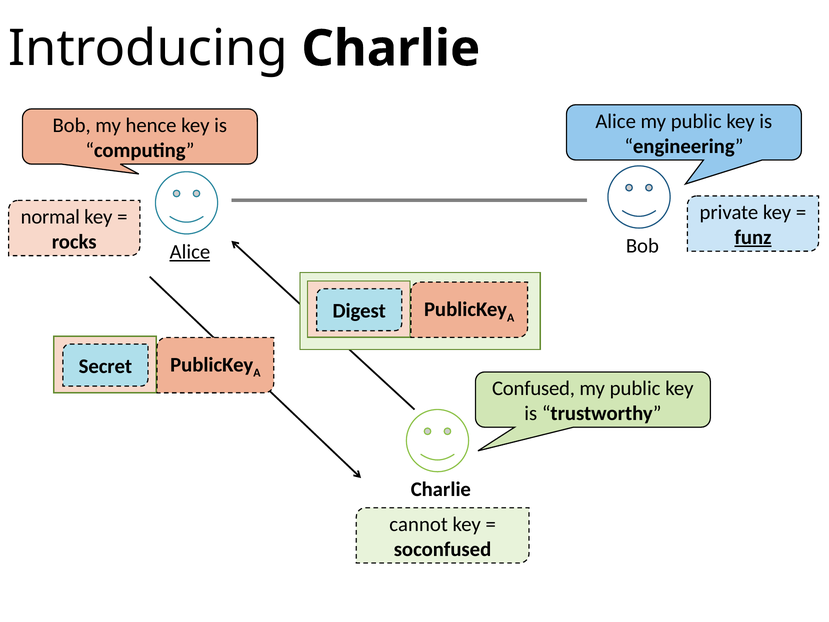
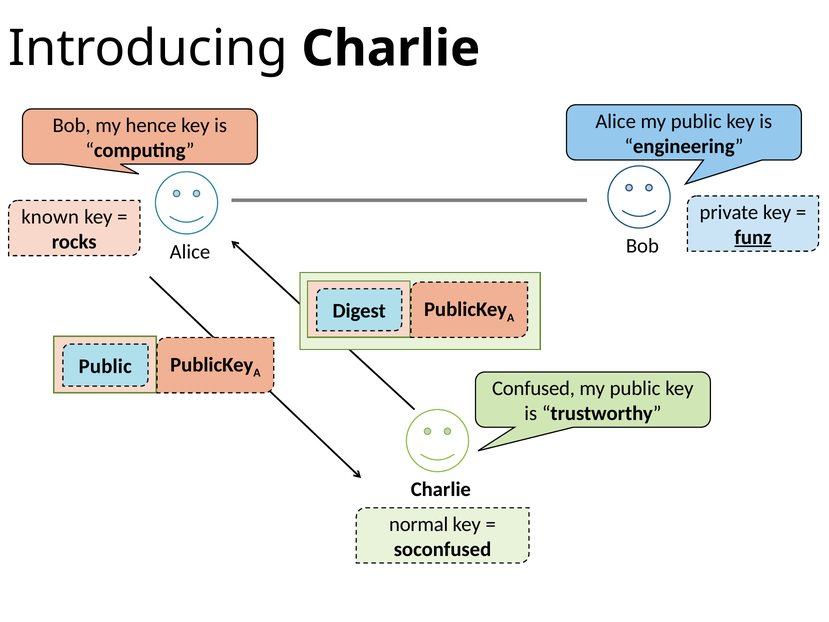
normal: normal -> known (50, 217)
Alice underline: present -> none (190, 252)
Secret: Secret -> Public (105, 366)
cannot: cannot -> normal (419, 524)
